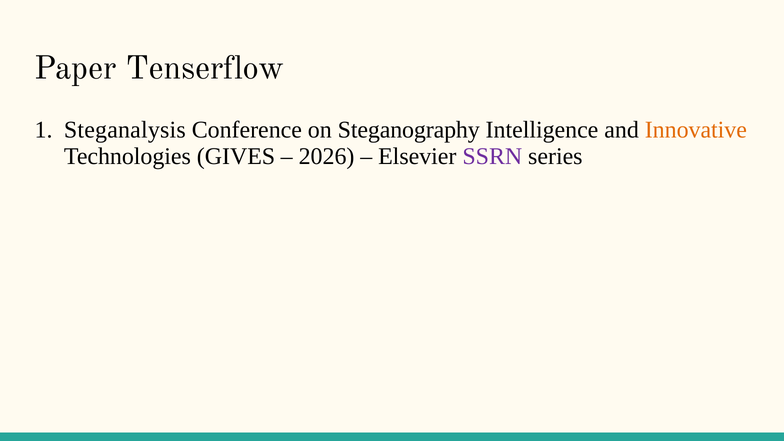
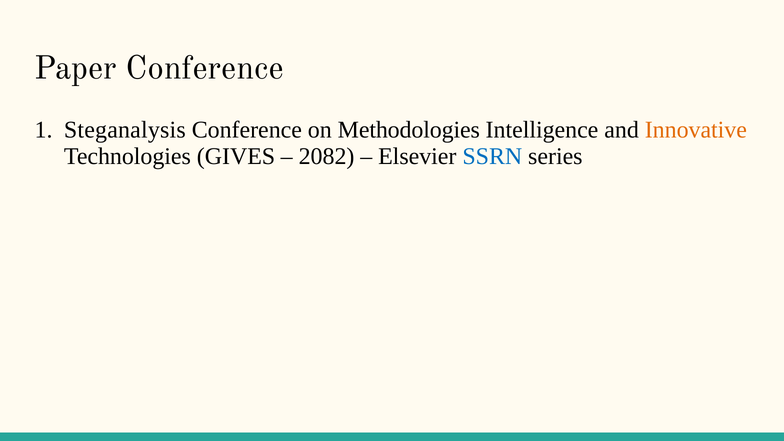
Paper Tenserflow: Tenserflow -> Conference (205, 68)
Steganography: Steganography -> Methodologies (409, 130)
2026: 2026 -> 2082 (327, 156)
SSRN colour: purple -> blue (492, 156)
